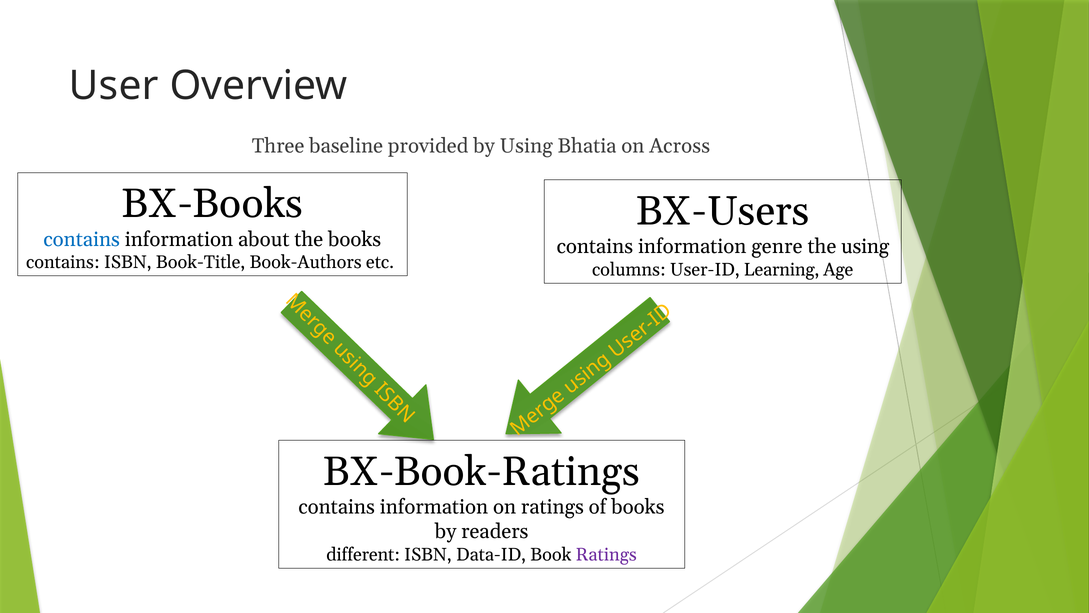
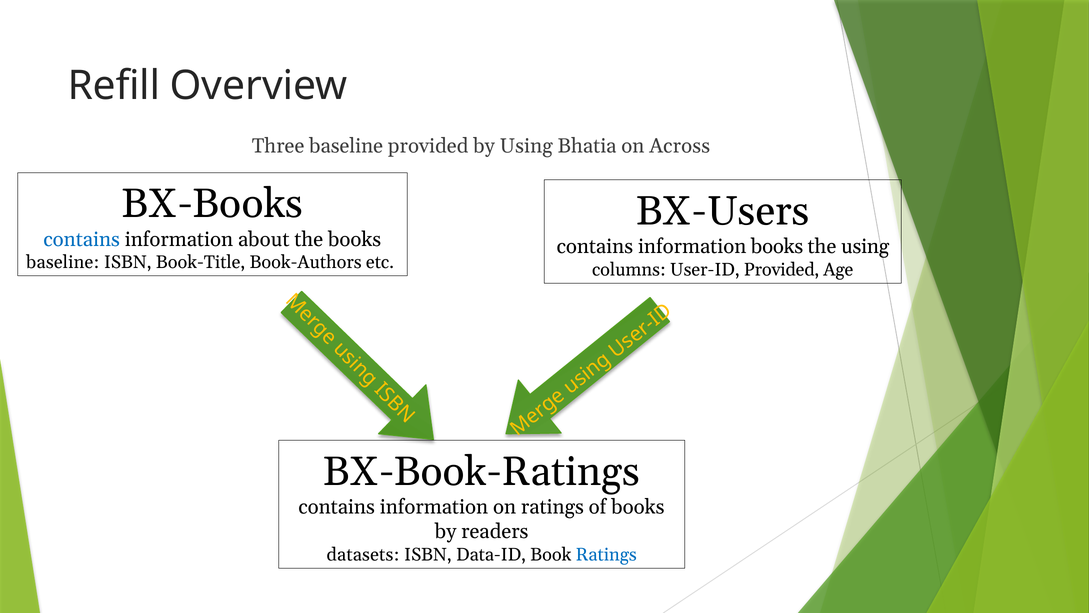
User: User -> Refill (114, 86)
genre: genre -> books (777, 246)
contains: contains -> baseline (63, 262)
Learning: Learning -> Provided (782, 269)
different: different -> datasets (363, 554)
Ratings colour: purple -> blue (606, 554)
